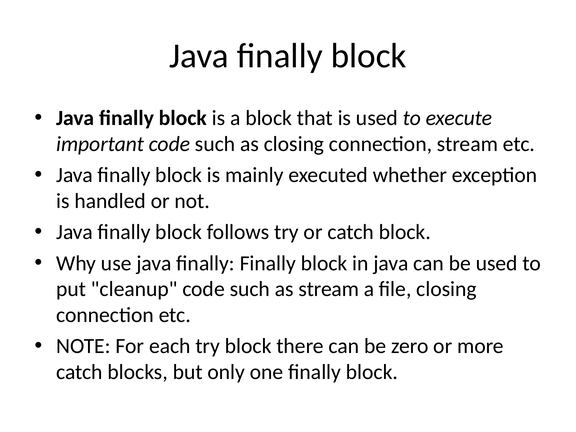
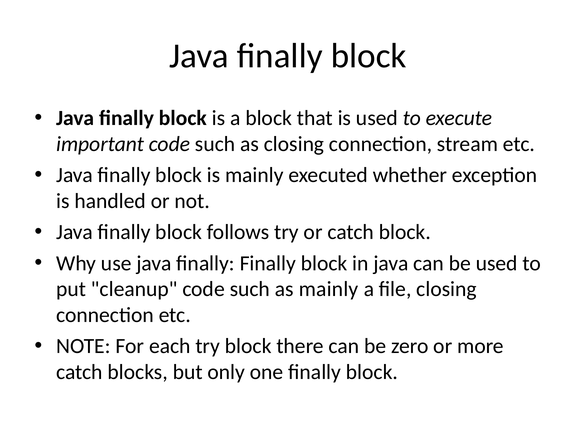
as stream: stream -> mainly (329, 289)
